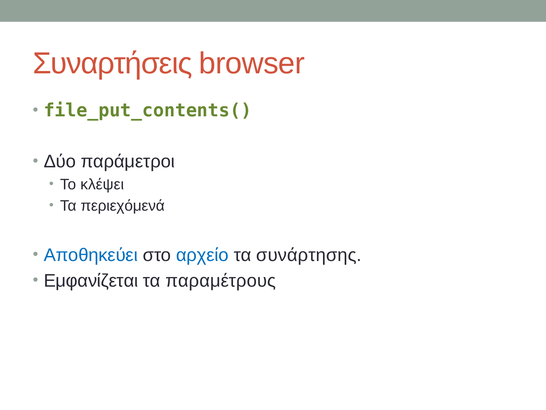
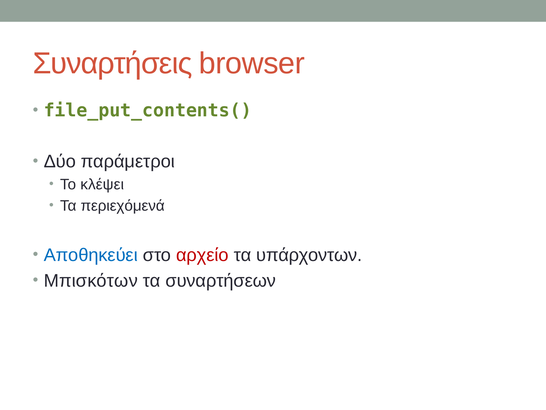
αρχείο colour: blue -> red (202, 255)
συνάρτησης: συνάρτησης -> υπάρχοντων (309, 255)
Εμφανίζεται: Εμφανίζεται -> Μπισκότων (91, 280)
παραμέτρους: παραμέτρους -> συναρτήσεων (221, 280)
